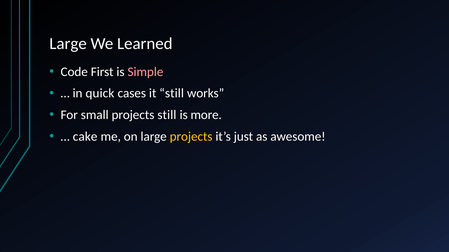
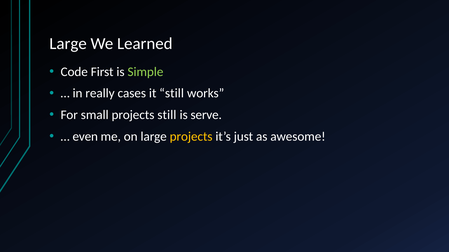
Simple colour: pink -> light green (145, 72)
quick: quick -> really (100, 94)
more: more -> serve (206, 115)
cake: cake -> even (85, 137)
